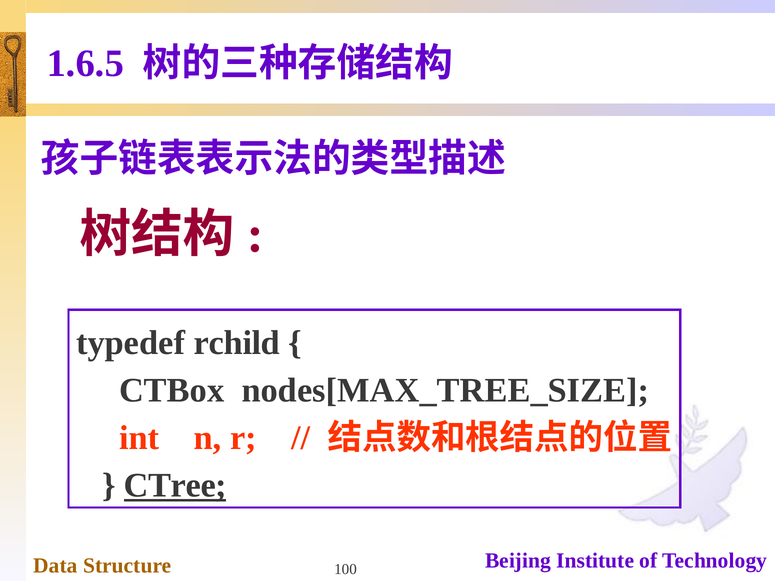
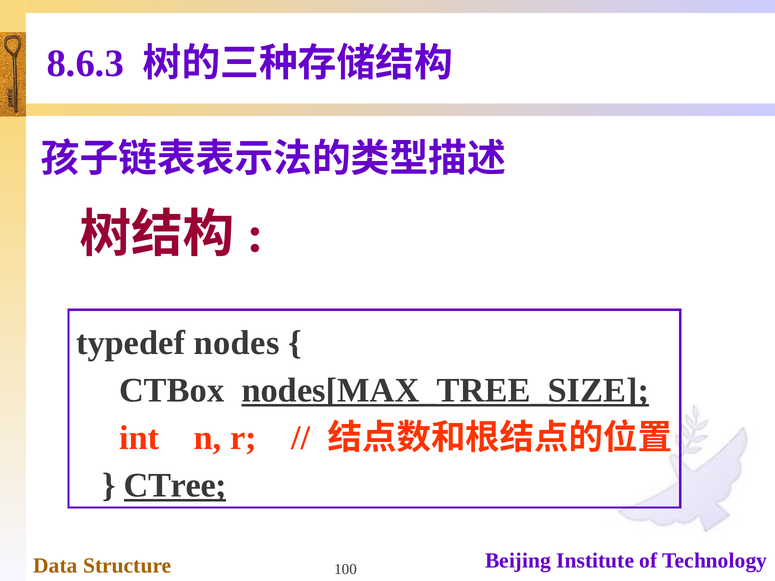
1.6.5: 1.6.5 -> 8.6.3 (85, 63)
rchild: rchild -> nodes (237, 343)
nodes[MAX_TREE_SIZE underline: none -> present (445, 391)
